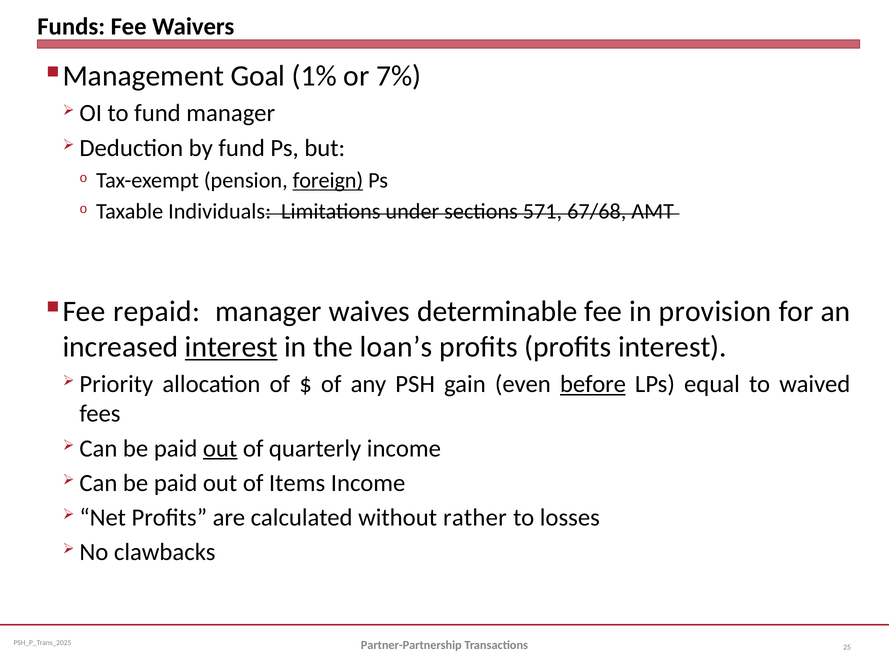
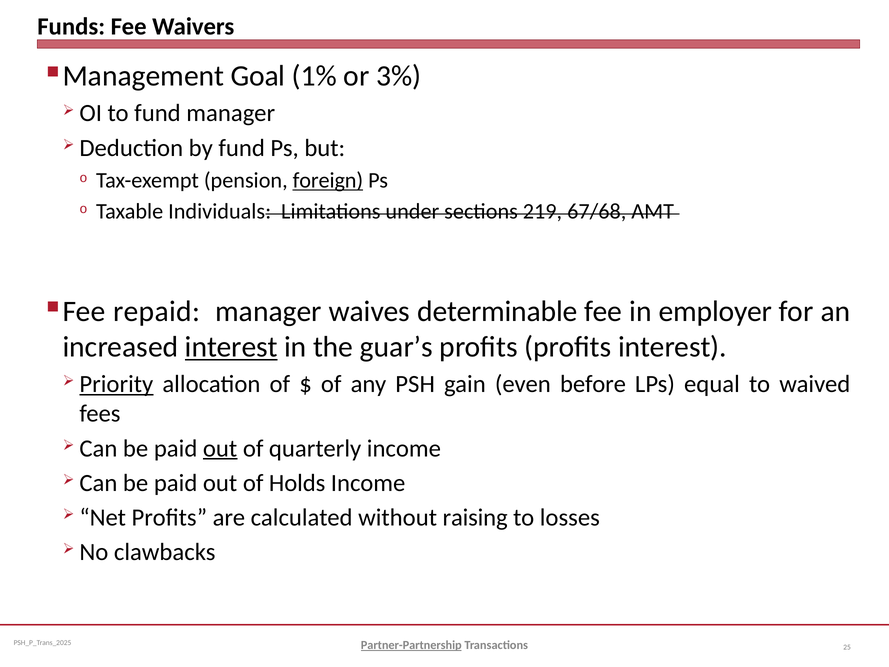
7%: 7% -> 3% (399, 76)
571: 571 -> 219 (542, 211)
provision: provision -> employer (715, 311)
loan’s: loan’s -> guar’s (396, 347)
Priority underline: none -> present (116, 384)
before underline: present -> none (593, 384)
Items: Items -> Holds (297, 483)
rather: rather -> raising (475, 517)
Partner-Partnership underline: none -> present (411, 645)
